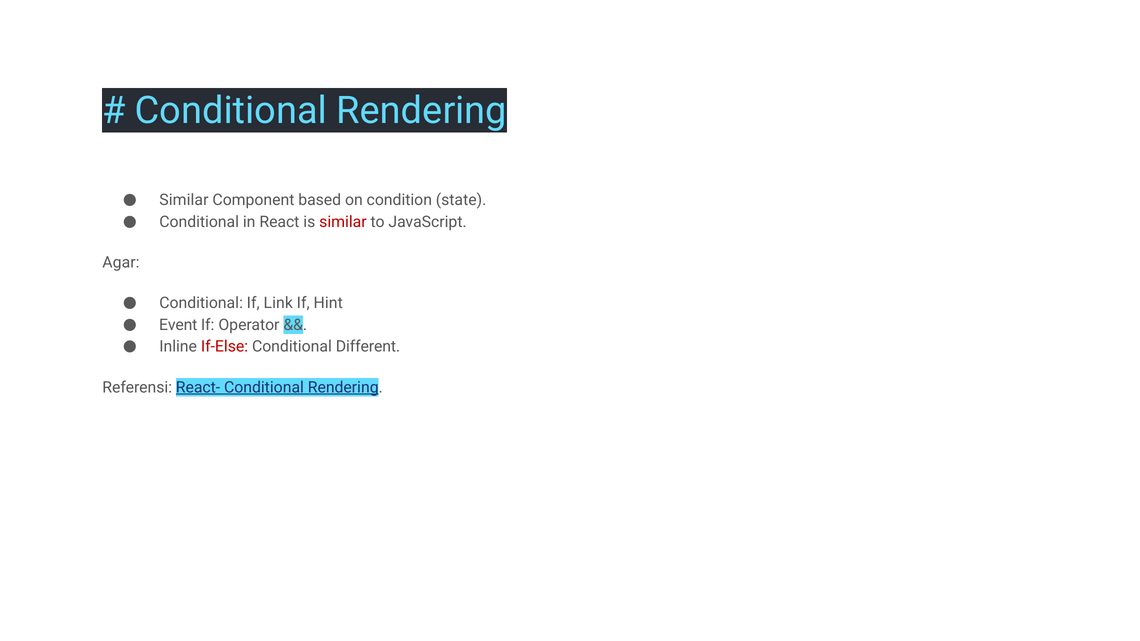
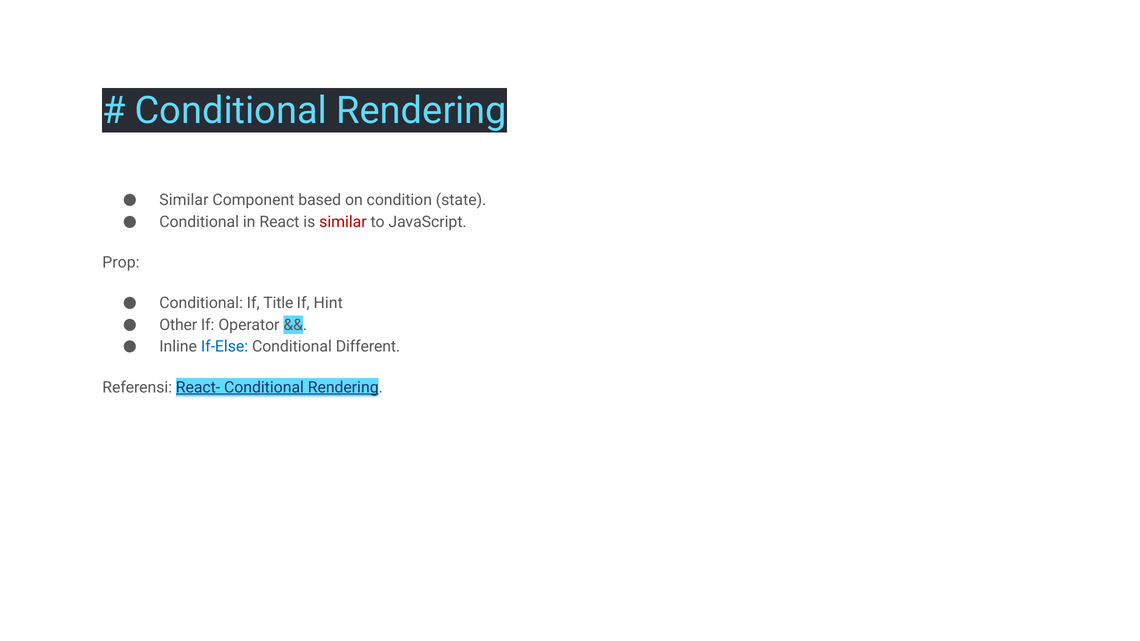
Agar: Agar -> Prop (121, 263)
Link: Link -> Title (278, 303)
Event: Event -> Other (178, 325)
If-Else colour: red -> blue (225, 347)
